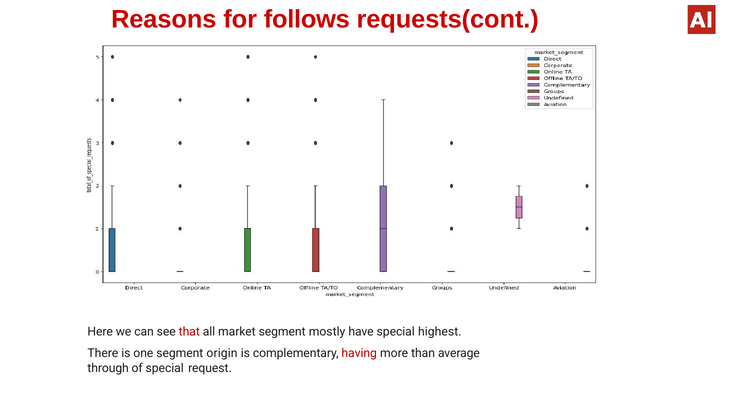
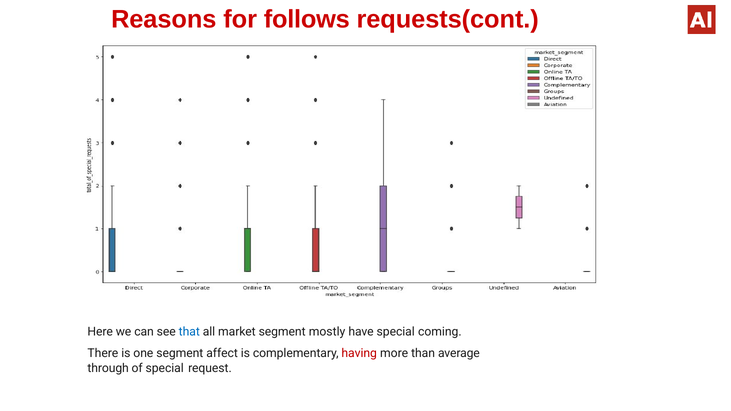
that colour: red -> blue (189, 332)
highest: highest -> coming (440, 332)
origin: origin -> affect (222, 354)
